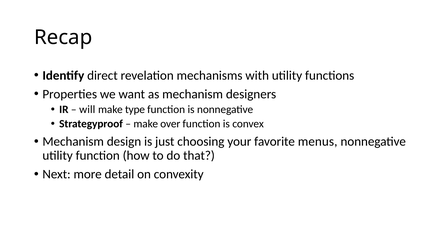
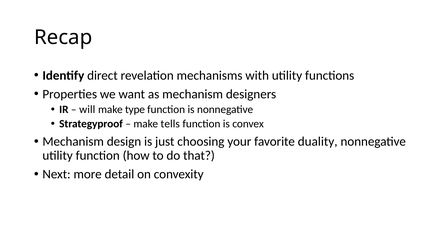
over: over -> tells (170, 124)
menus: menus -> duality (318, 142)
